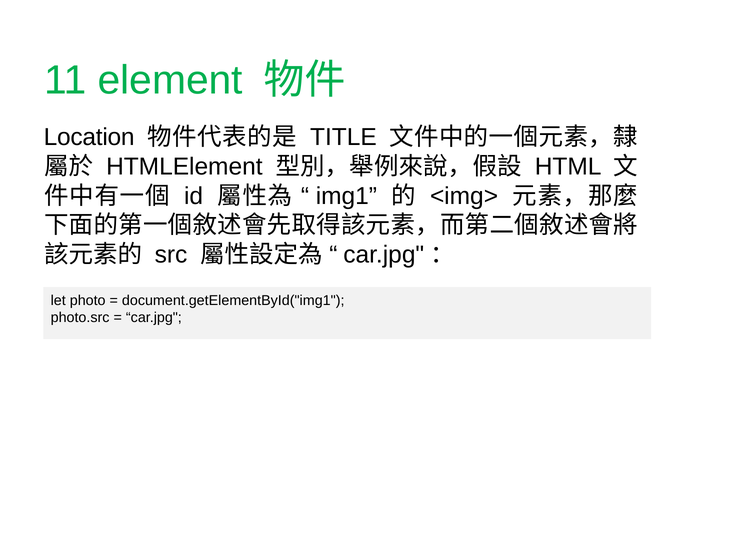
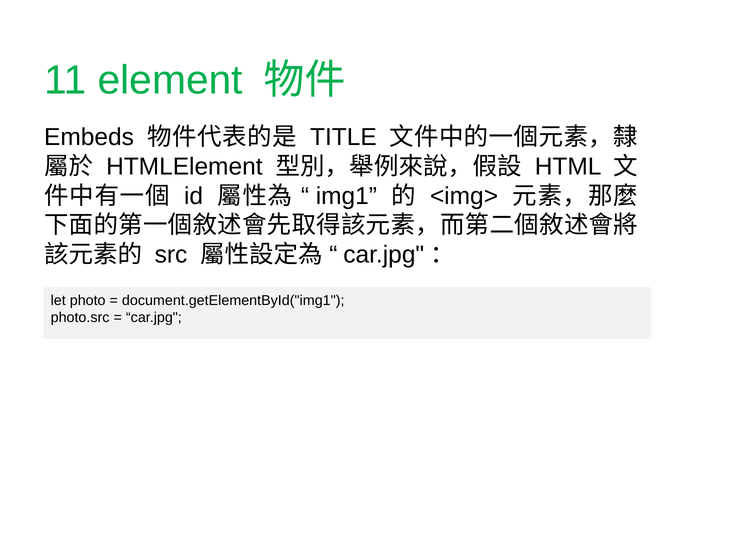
Location: Location -> Embeds (89, 137)
